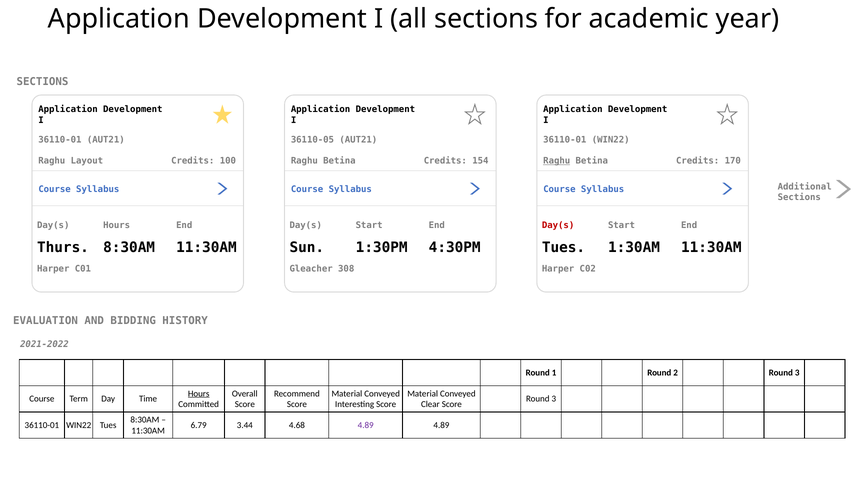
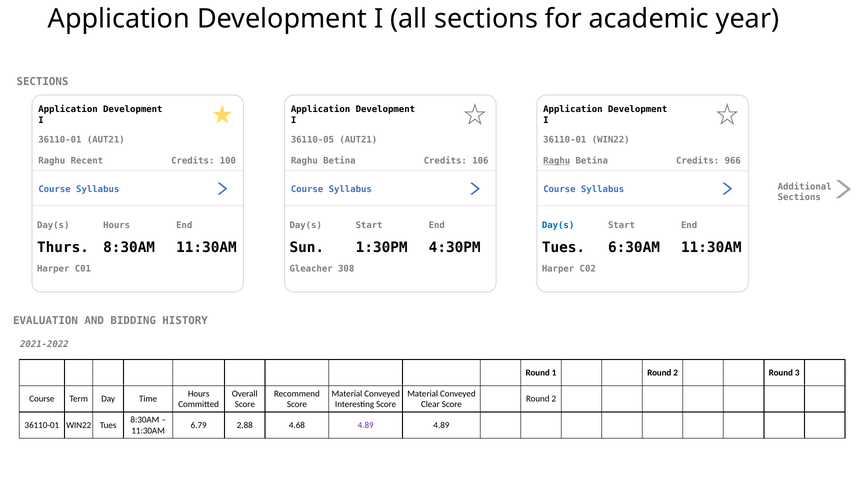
154: 154 -> 106 (480, 161)
170: 170 -> 966 (733, 161)
Layout: Layout -> Recent (87, 161)
Day(s colour: red -> blue (558, 225)
1:30AM: 1:30AM -> 6:30AM (634, 248)
Hours underline: present -> none (199, 394)
3: 3 -> 2 (554, 399)
3.44: 3.44 -> 2.88 (245, 425)
